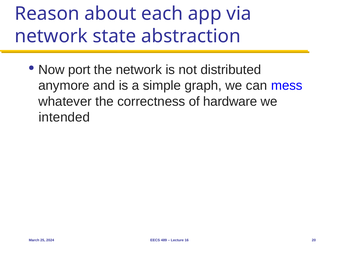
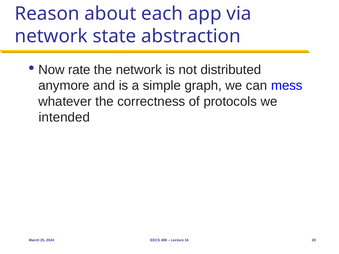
port: port -> rate (79, 70)
hardware: hardware -> protocols (230, 102)
